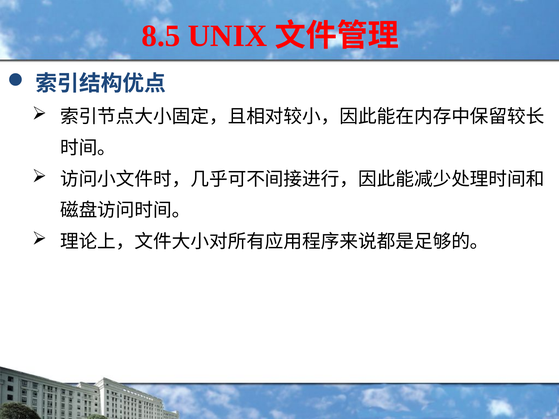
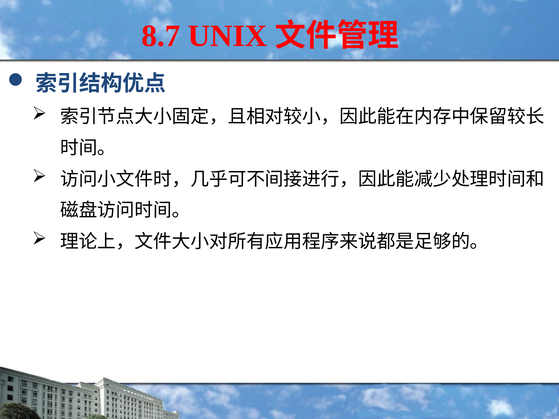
8.5: 8.5 -> 8.7 (161, 36)
